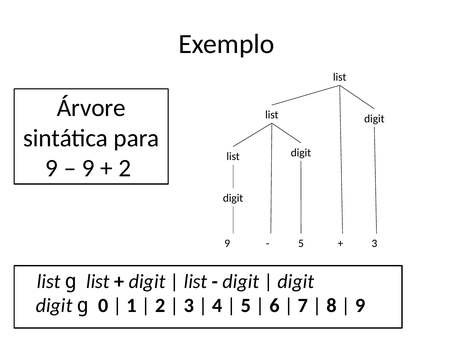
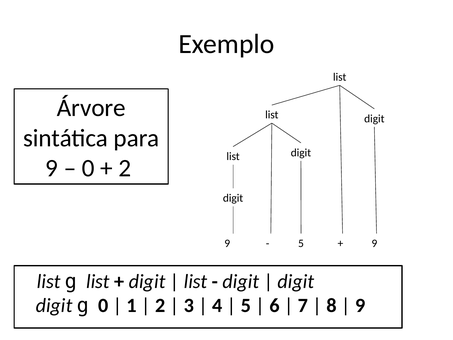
9: 9 -> 0 (88, 168)
5 3: 3 -> 9 (374, 243)
